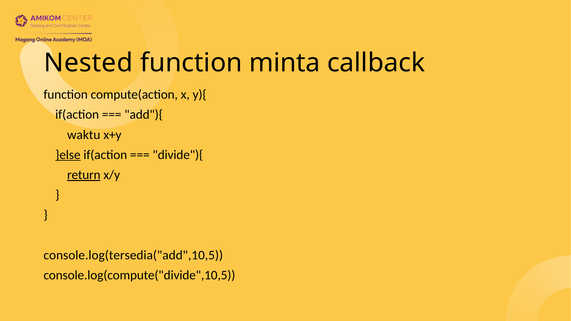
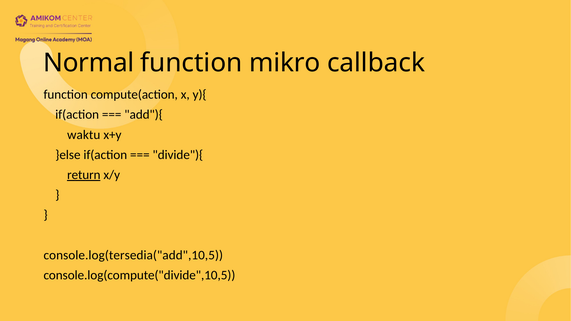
Nested: Nested -> Normal (89, 63)
minta: minta -> mikro (285, 63)
}else underline: present -> none (68, 155)
